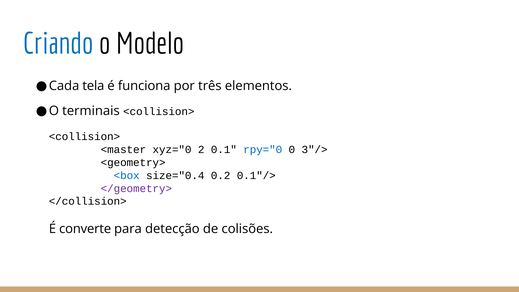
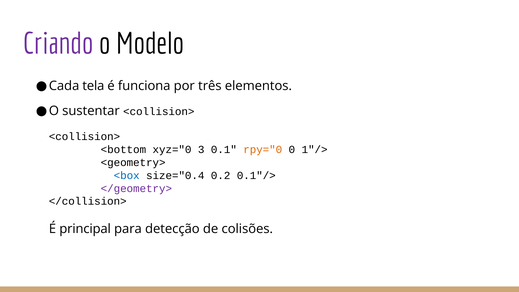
Criando colour: blue -> purple (58, 44)
terminais: terminais -> sustentar (91, 111)
<master: <master -> <bottom (123, 149)
2: 2 -> 3 (201, 149)
rpy="0 colour: blue -> orange (263, 149)
3"/>: 3"/> -> 1"/> (315, 149)
converte: converte -> principal (85, 229)
